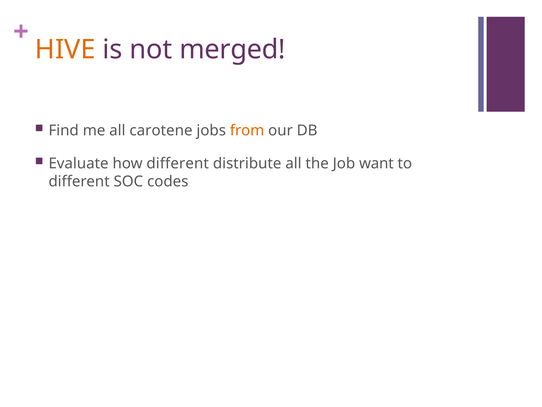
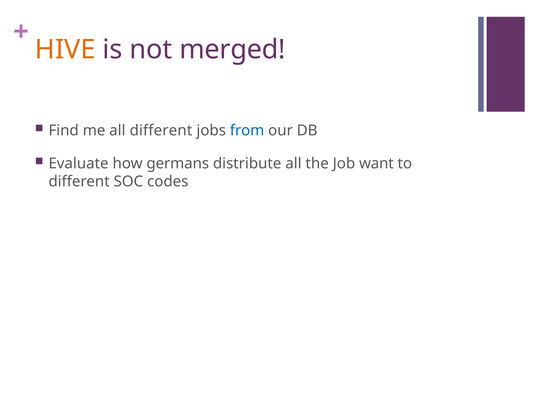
all carotene: carotene -> different (161, 130)
from colour: orange -> blue (247, 130)
how different: different -> germans (178, 163)
